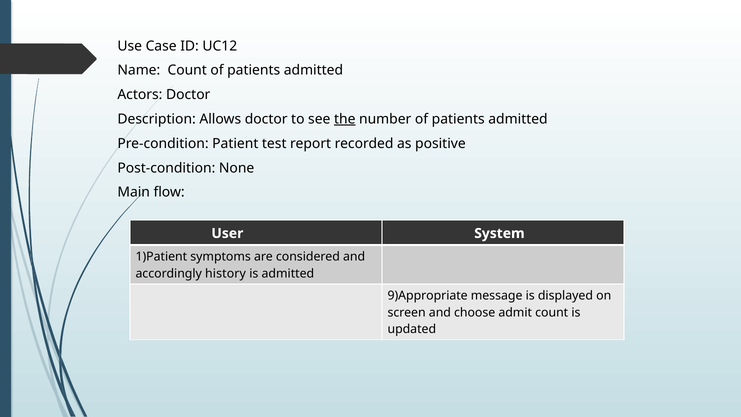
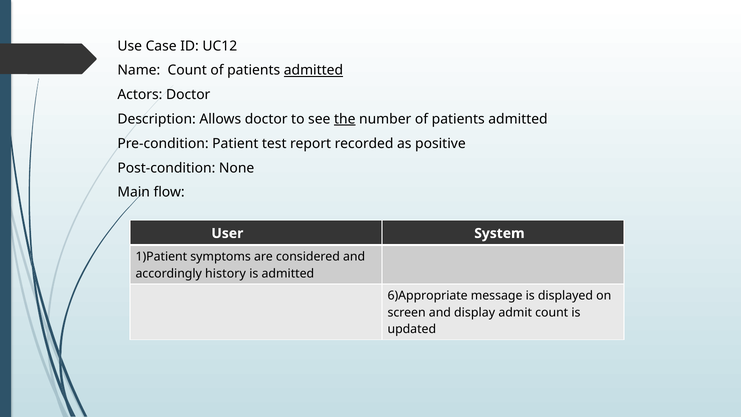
admitted underline: none -> present (313, 70)
9)Appropriate: 9)Appropriate -> 6)Appropriate (428, 296)
choose: choose -> display (475, 312)
